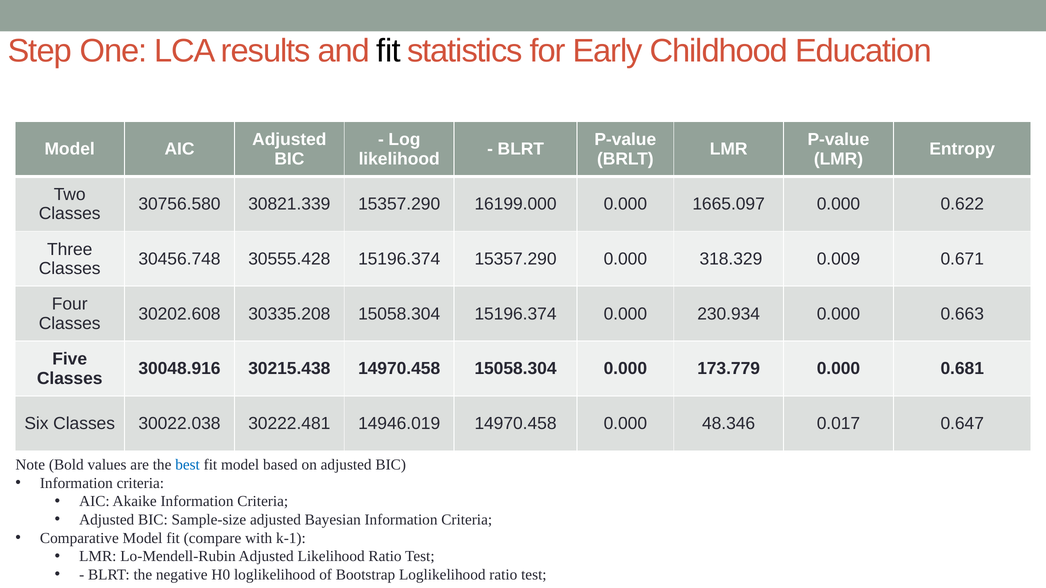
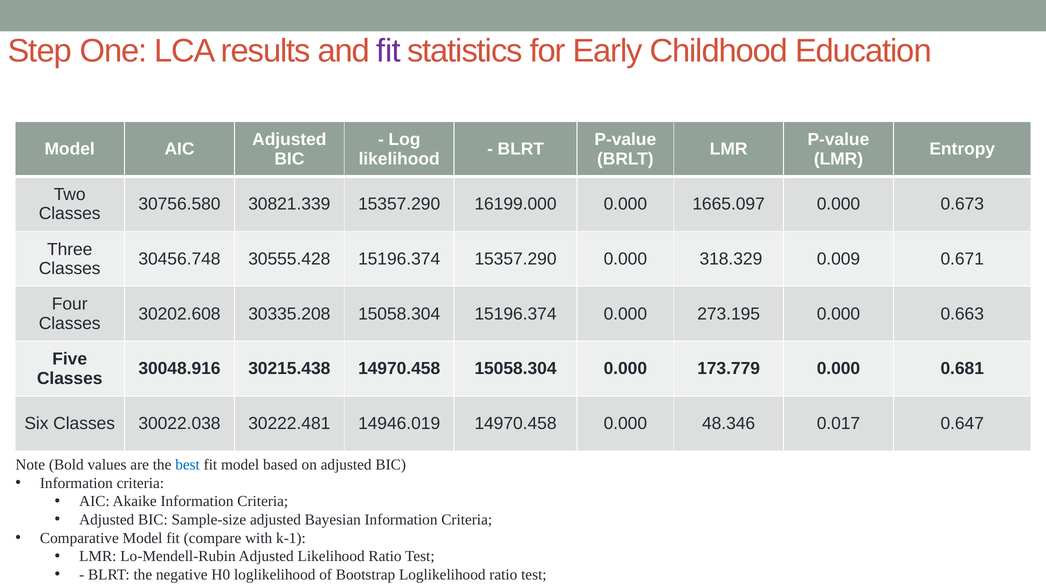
fit colour: black -> purple (389, 51)
0.622: 0.622 -> 0.673 (962, 204)
230.934: 230.934 -> 273.195 (729, 314)
